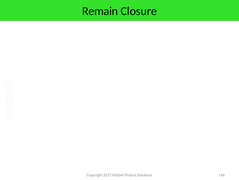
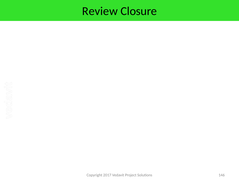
Remain: Remain -> Review (100, 11)
